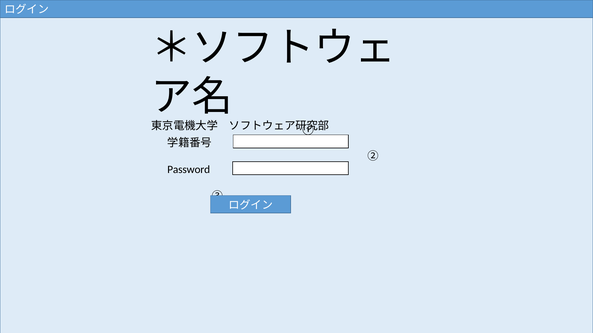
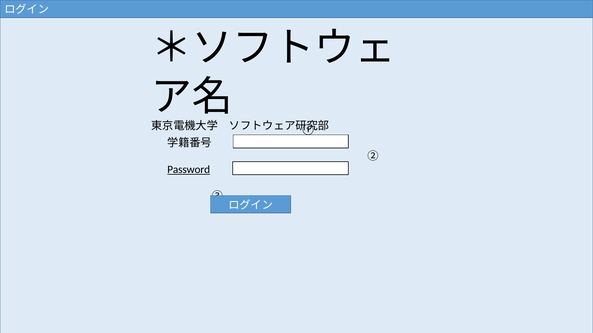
Password underline: none -> present (189, 170)
